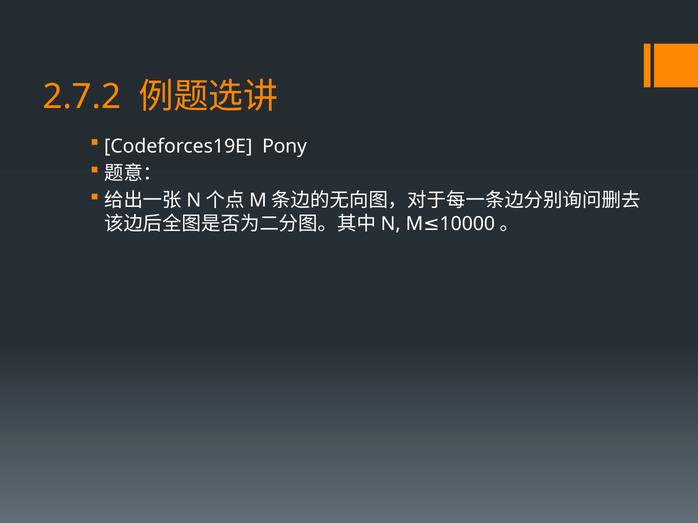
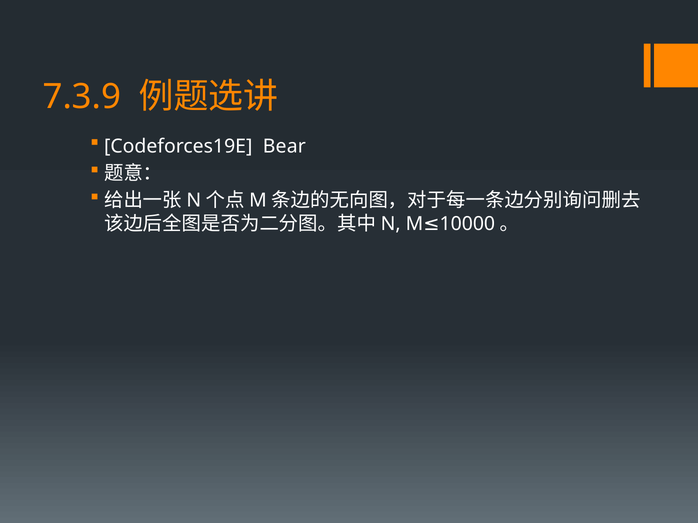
2.7.2: 2.7.2 -> 7.3.9 (82, 97)
Pony: Pony -> Bear (284, 146)
